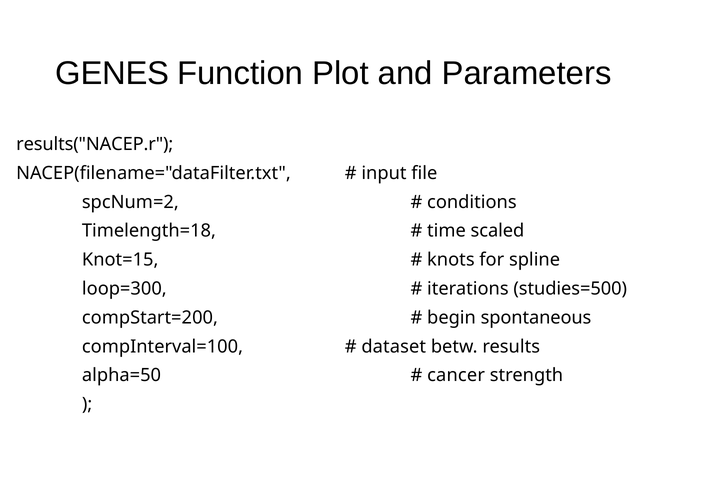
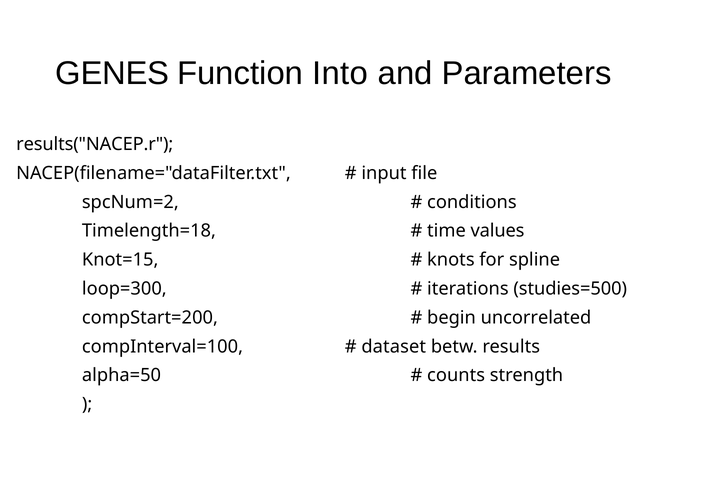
Plot: Plot -> Into (340, 74)
scaled: scaled -> values (498, 231)
spontaneous: spontaneous -> uncorrelated (536, 318)
cancer: cancer -> counts (456, 375)
